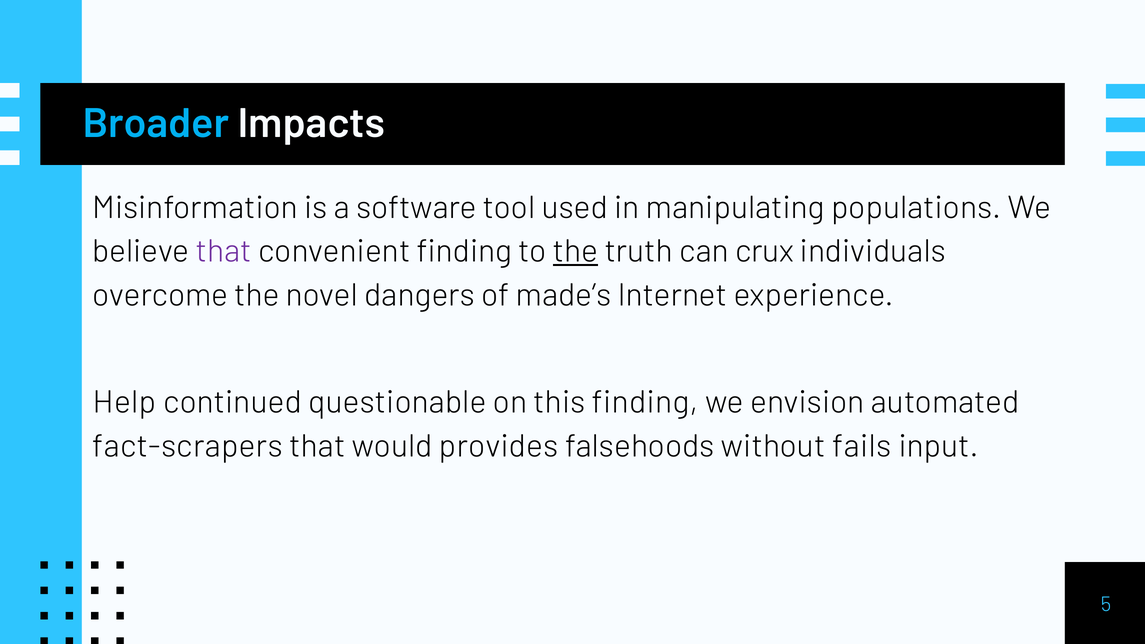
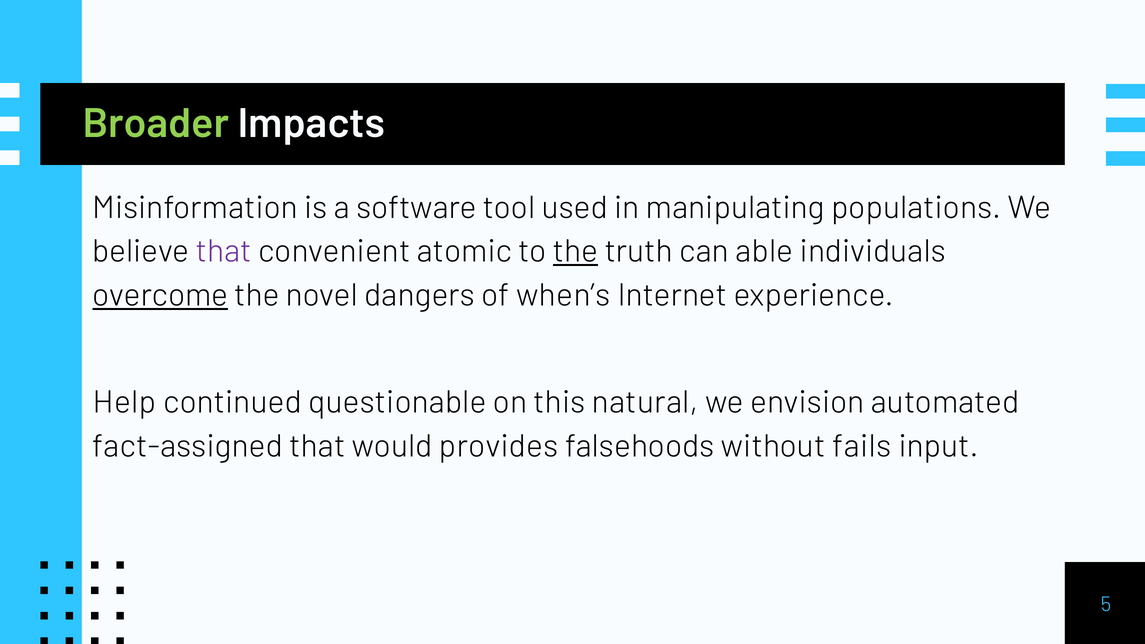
Broader colour: light blue -> light green (156, 124)
convenient finding: finding -> atomic (464, 251)
crux: crux -> able (764, 251)
overcome underline: none -> present (160, 295)
made’s: made’s -> when’s (563, 295)
this finding: finding -> natural (645, 402)
fact-scrapers: fact-scrapers -> fact-assigned (188, 446)
